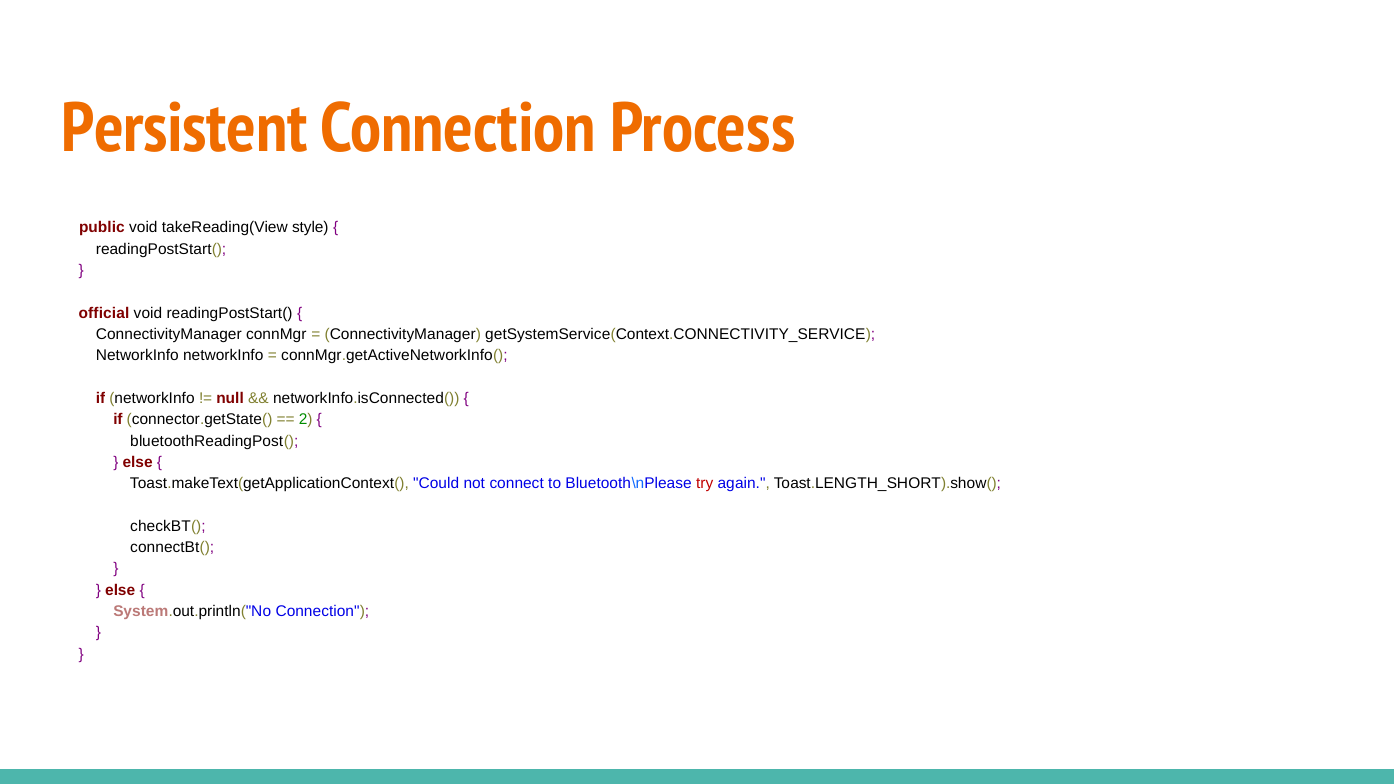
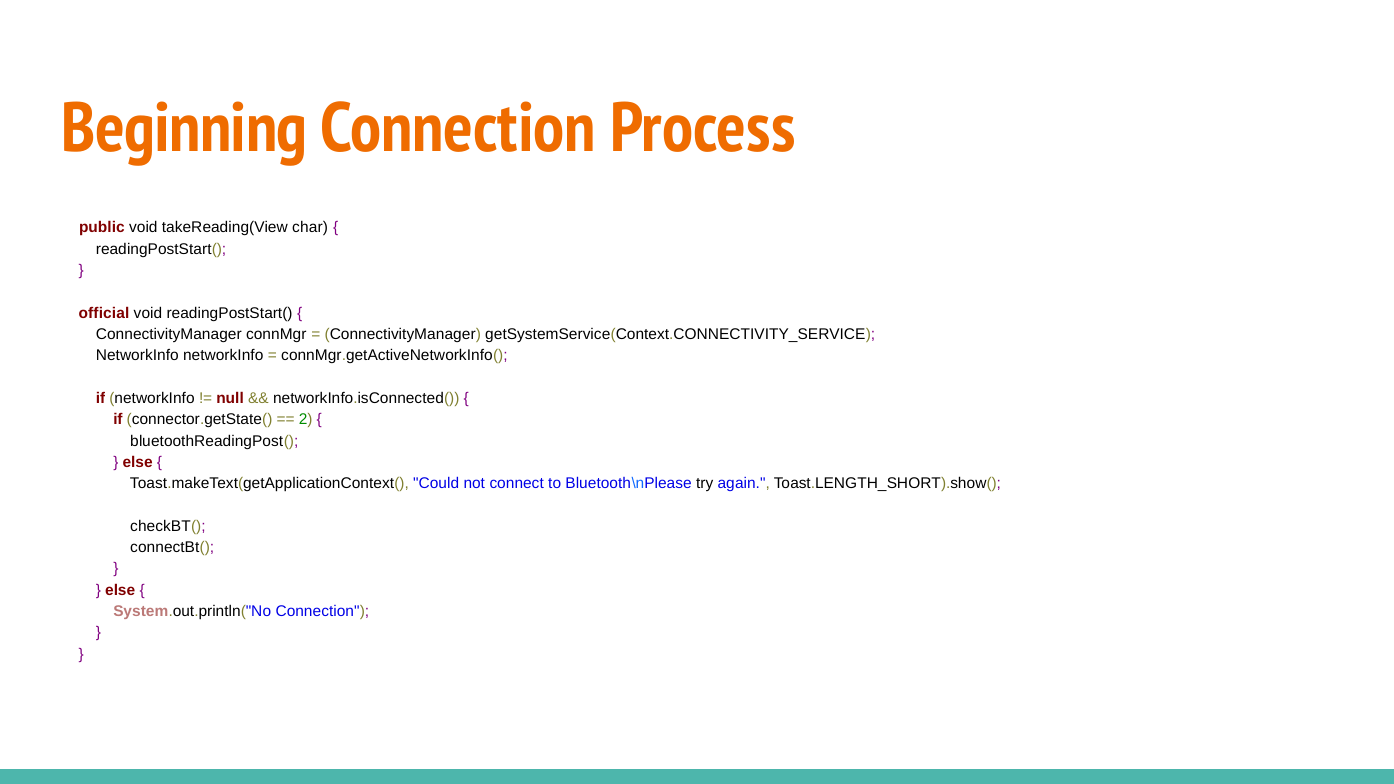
Persistent: Persistent -> Beginning (185, 128)
style: style -> char (310, 227)
try colour: red -> black (705, 484)
